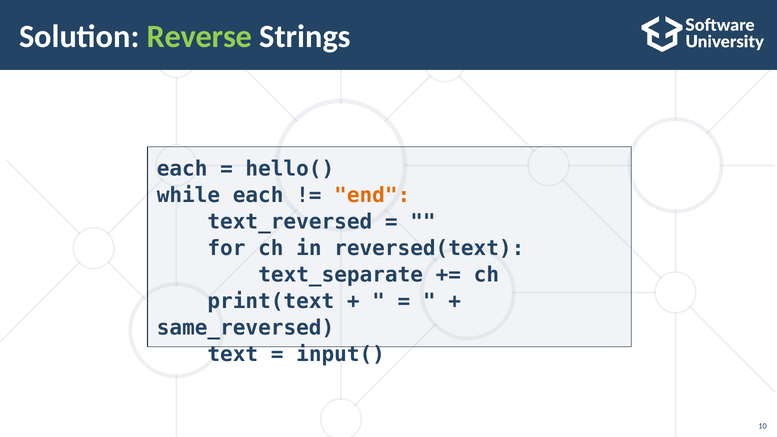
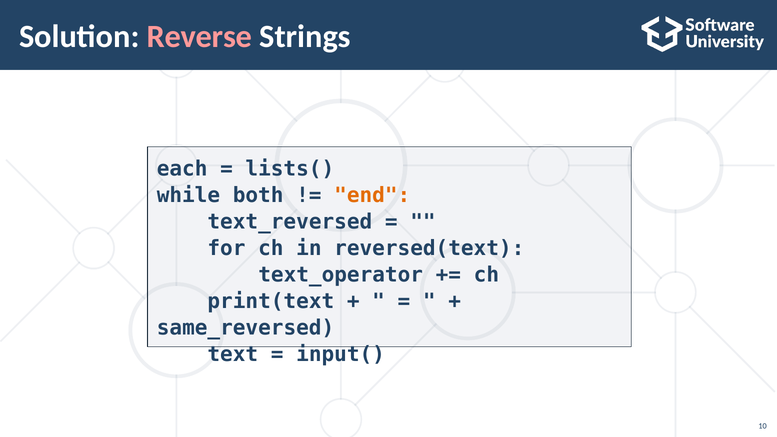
Reverse colour: light green -> pink (199, 37)
hello(: hello( -> lists( (290, 169)
while each: each -> both (258, 196)
text_separate: text_separate -> text_operator (341, 275)
